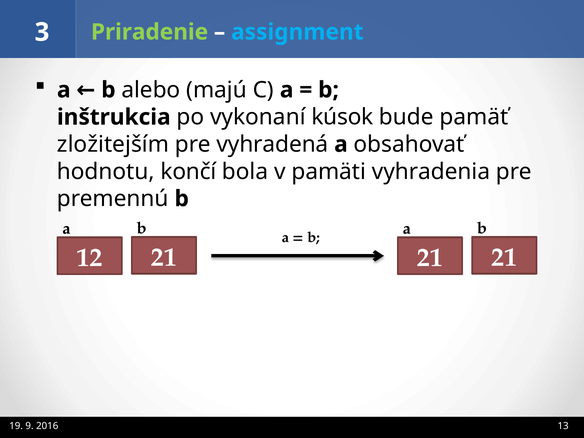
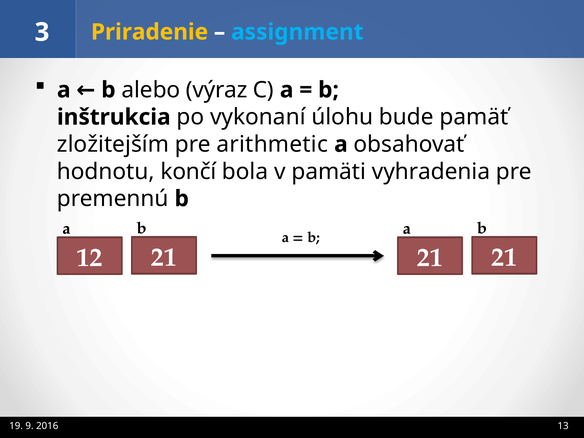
Priradenie colour: light green -> yellow (150, 32)
majú: majú -> výraz (217, 90)
kúsok: kúsok -> úlohu (342, 117)
vyhradená: vyhradená -> arithmetic (272, 144)
